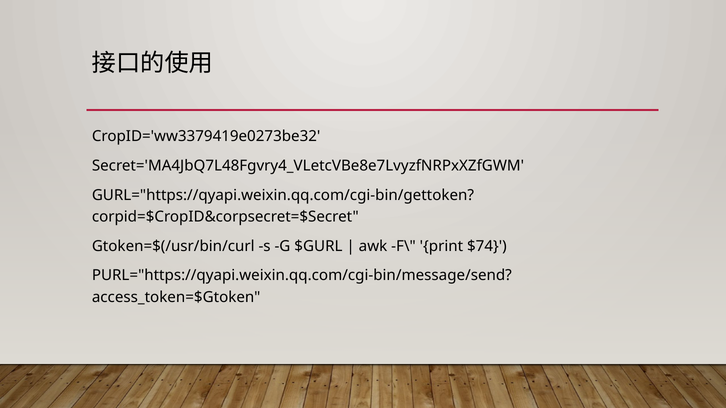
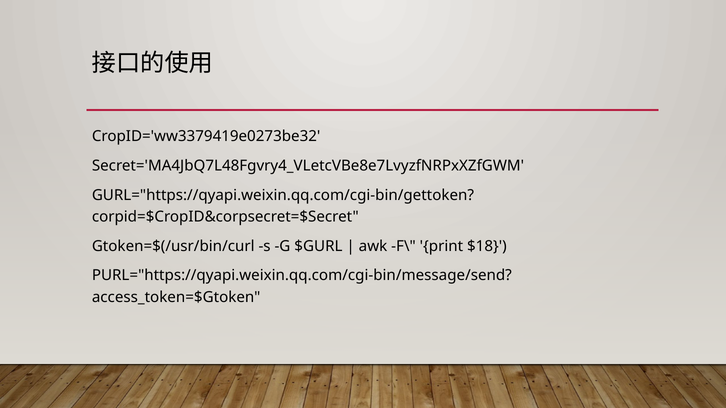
$74: $74 -> $18 (487, 246)
